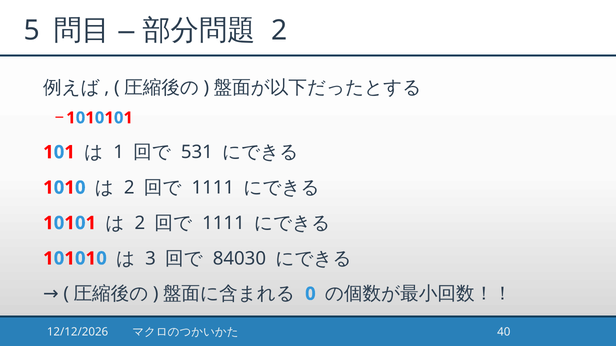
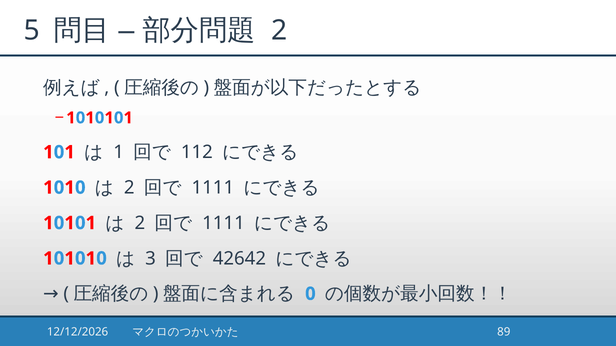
531: 531 -> 112 (197, 152)
84030: 84030 -> 42642 (239, 259)
40: 40 -> 89 (504, 333)
